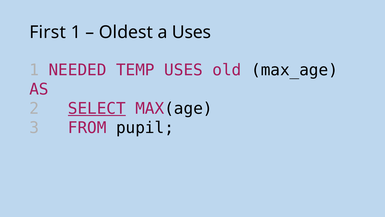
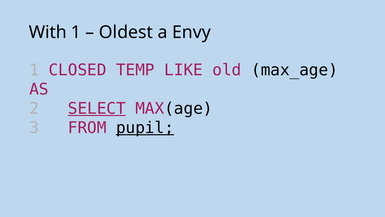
First: First -> With (48, 32)
a Uses: Uses -> Envy (191, 32)
NEEDED: NEEDED -> CLOSED (78, 70)
TEMP USES: USES -> LIKE (184, 70)
pupil underline: none -> present (145, 128)
